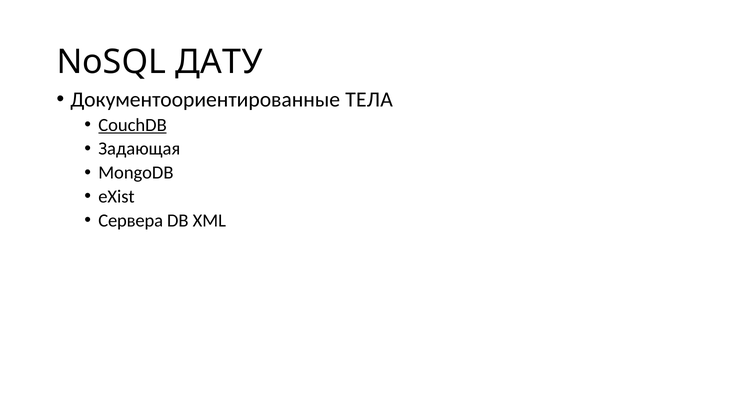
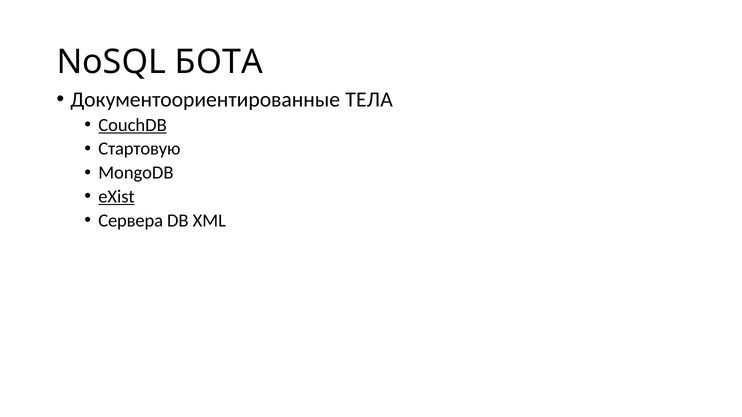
ДАТУ: ДАТУ -> БОТА (219, 62)
Задающая: Задающая -> Стартовую (139, 149)
eXist underline: none -> present (116, 197)
